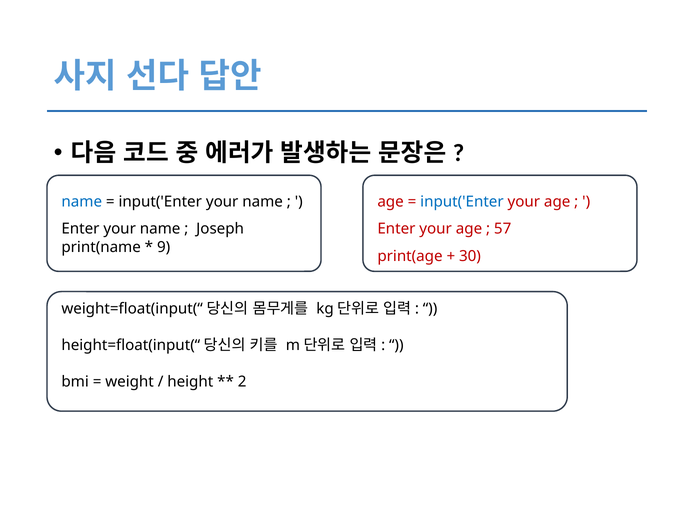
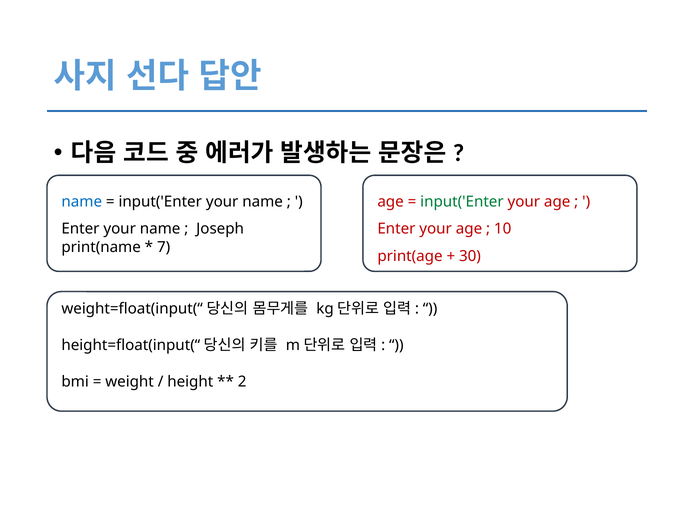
input('Enter colour: blue -> green (462, 202)
57: 57 -> 10 (503, 229)
9: 9 -> 7 (164, 247)
